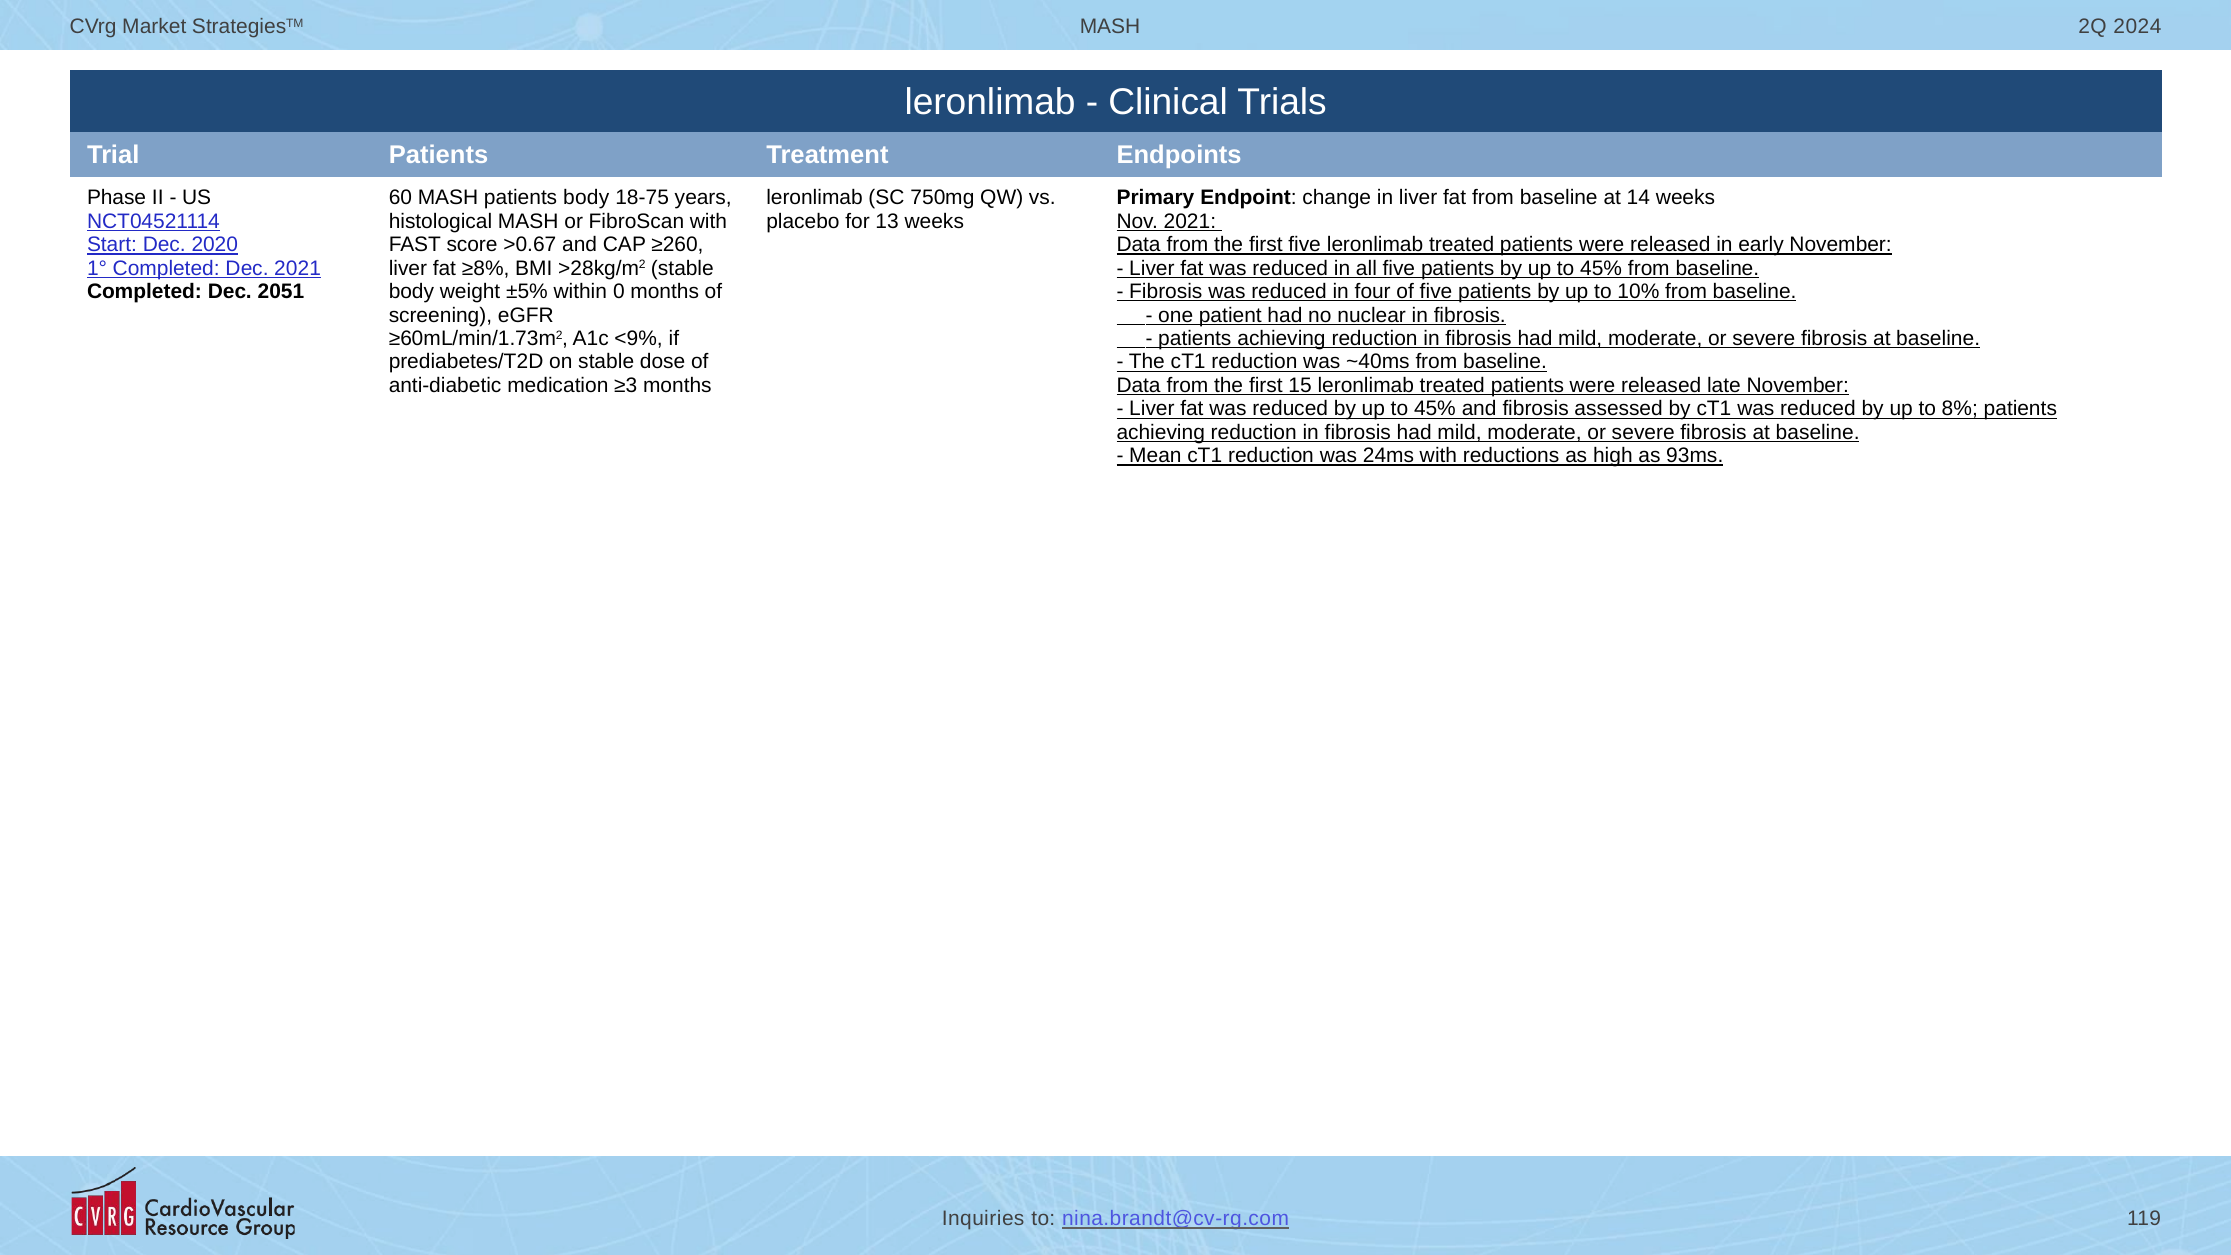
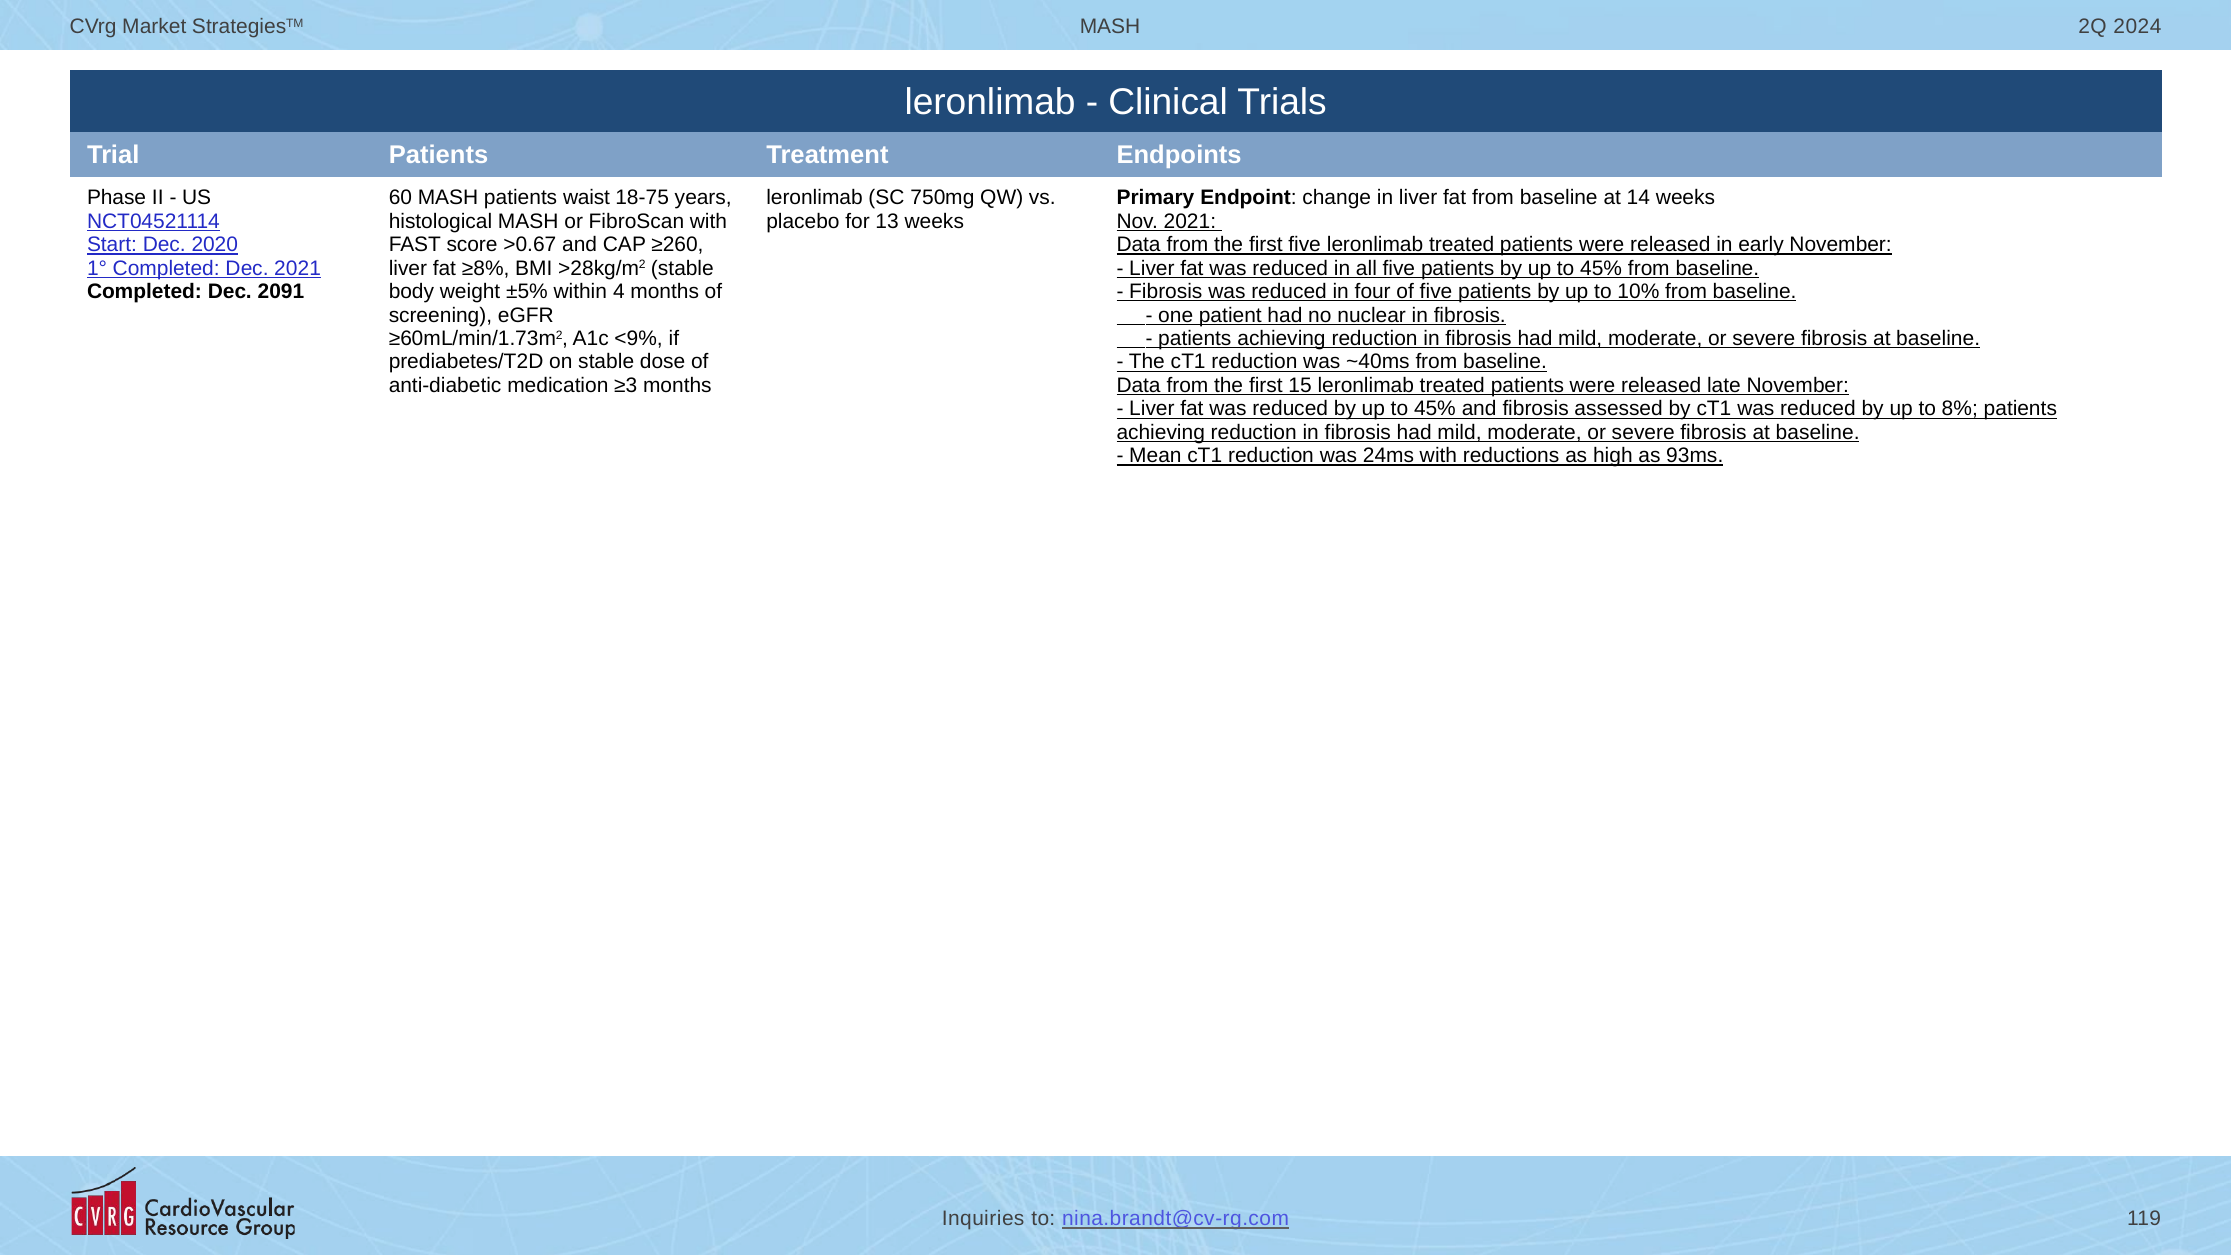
patients body: body -> waist (586, 198)
2051: 2051 -> 2091 (281, 292)
0: 0 -> 4 (619, 292)
